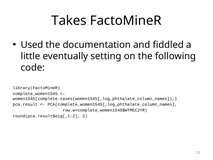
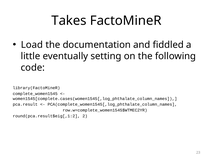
Used: Used -> Load (32, 45)
